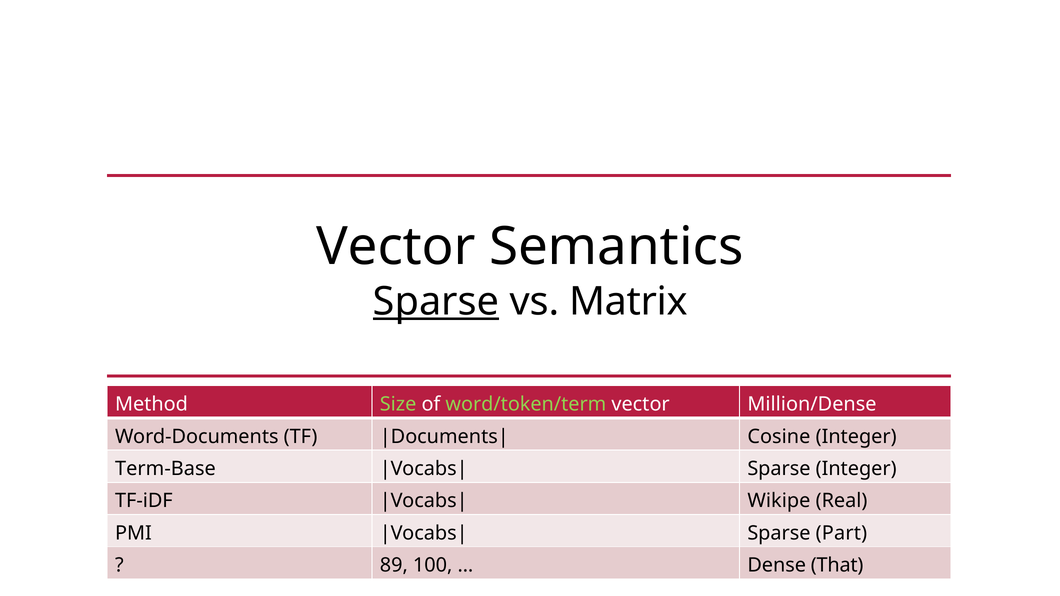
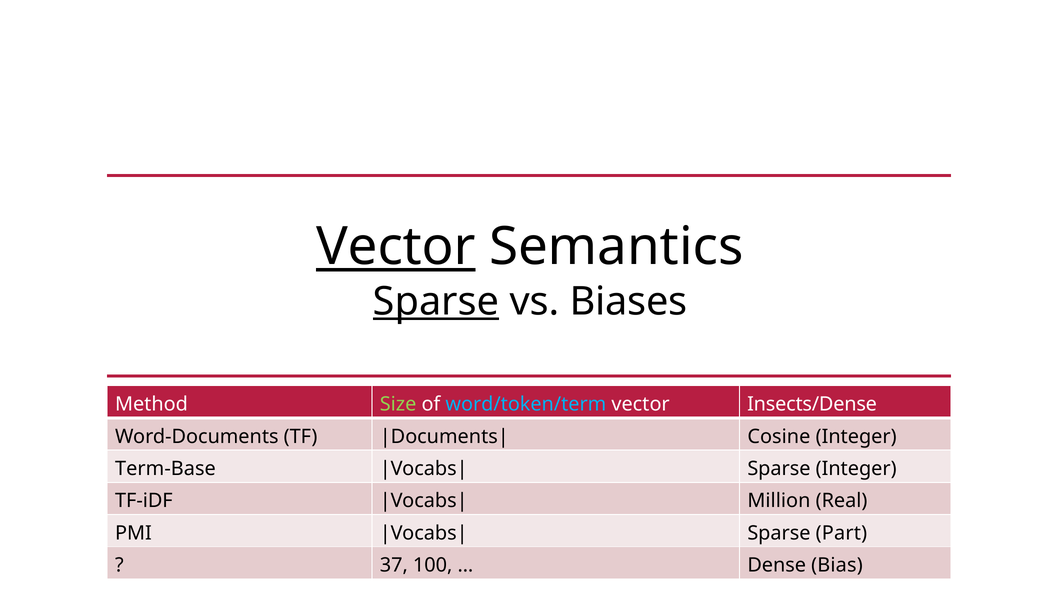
Vector underline: none -> present (396, 247)
Matrix: Matrix -> Biases (628, 302)
word/token/term colour: light green -> light blue (526, 404)
Million/Dense: Million/Dense -> Insects/Dense (812, 404)
Wikipe: Wikipe -> Million (779, 501)
89: 89 -> 37 (394, 566)
That: That -> Bias (837, 566)
